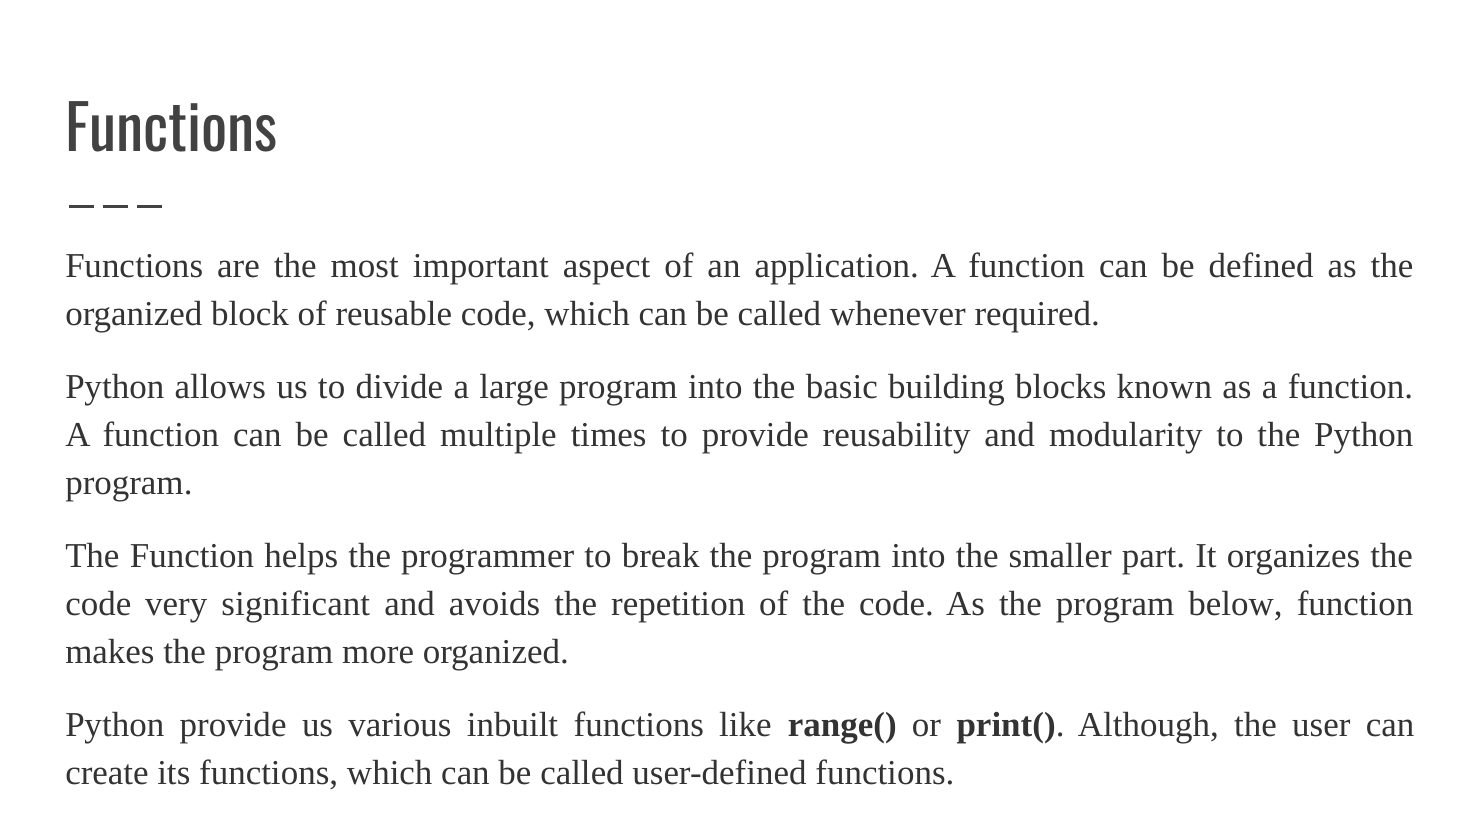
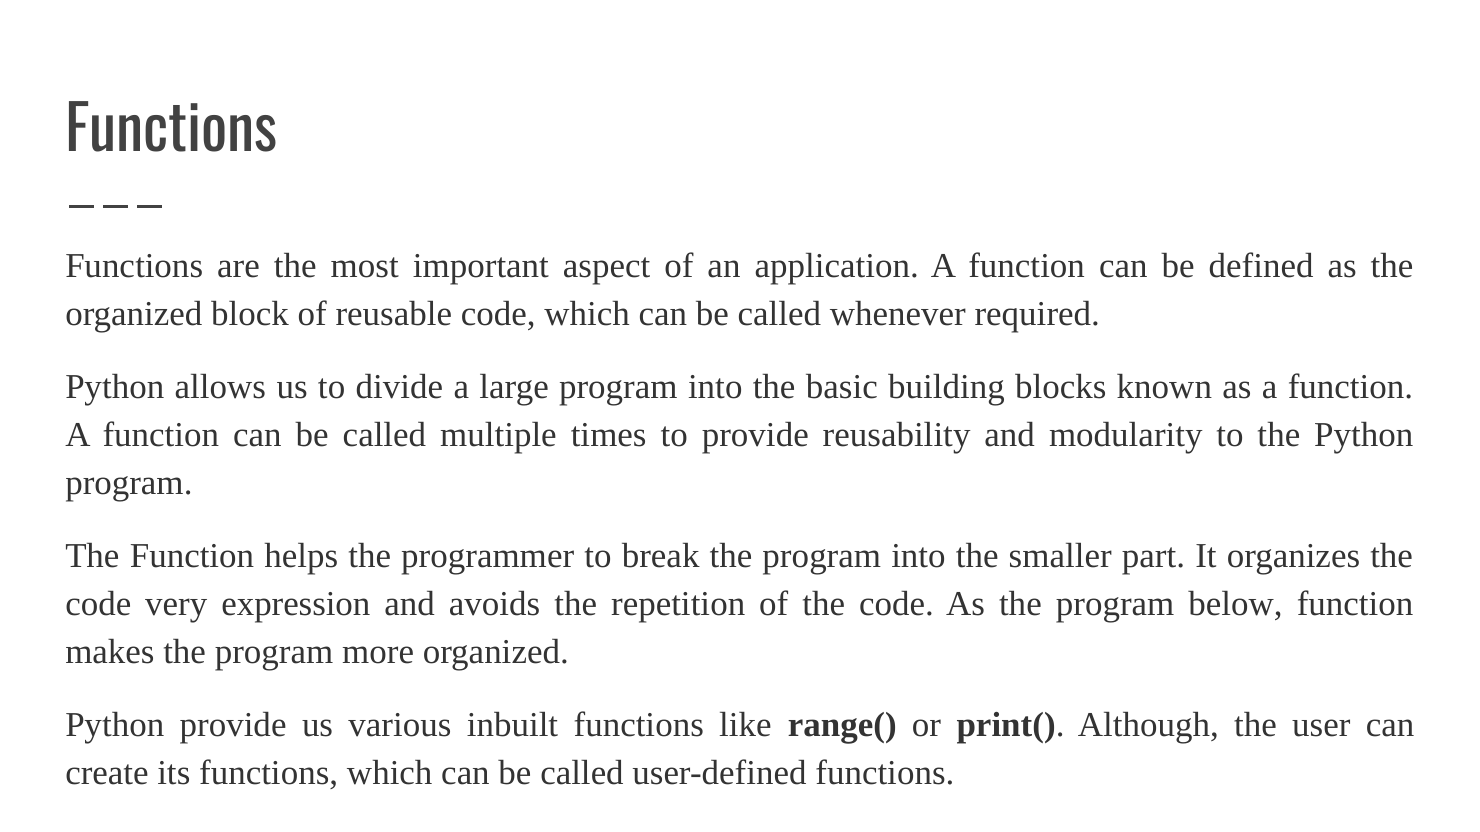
significant: significant -> expression (296, 605)
